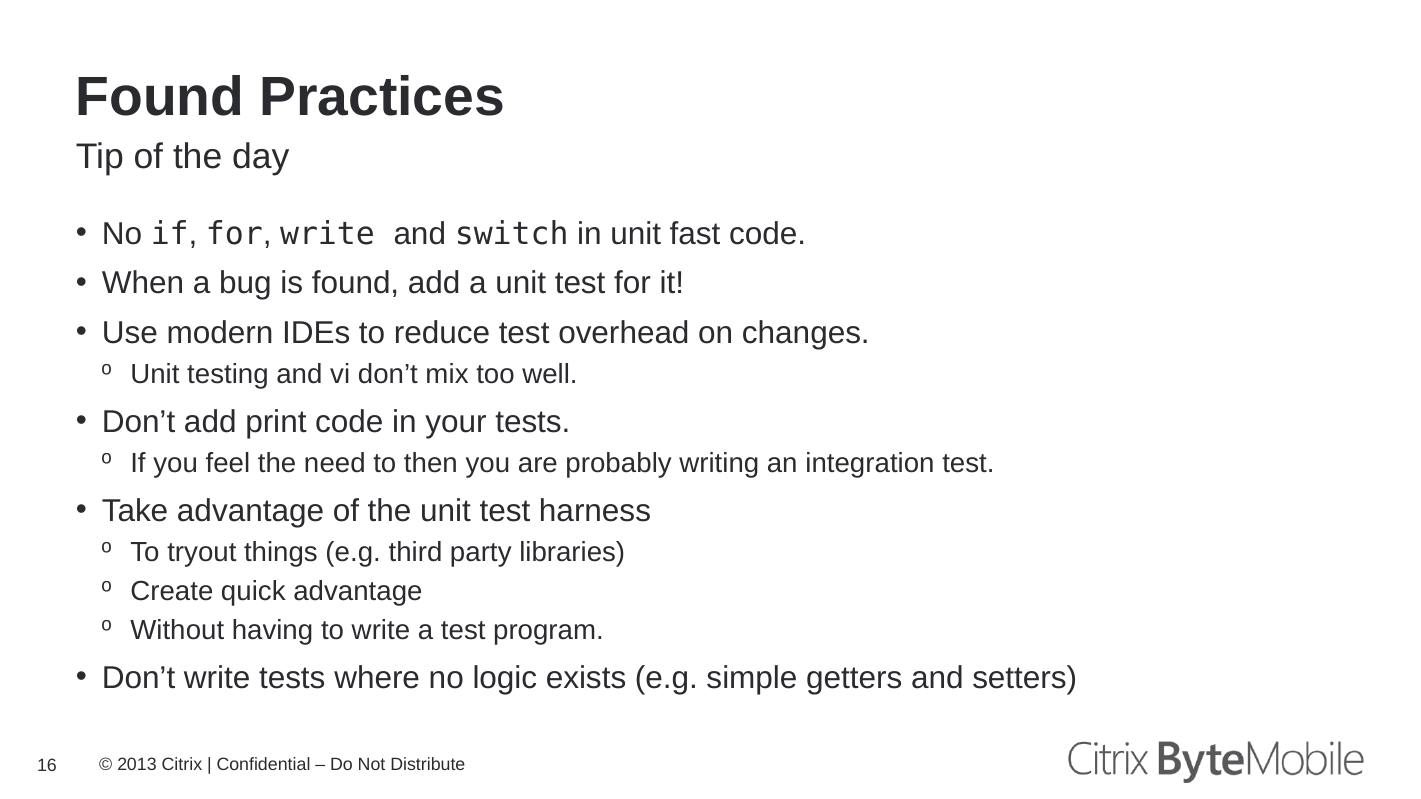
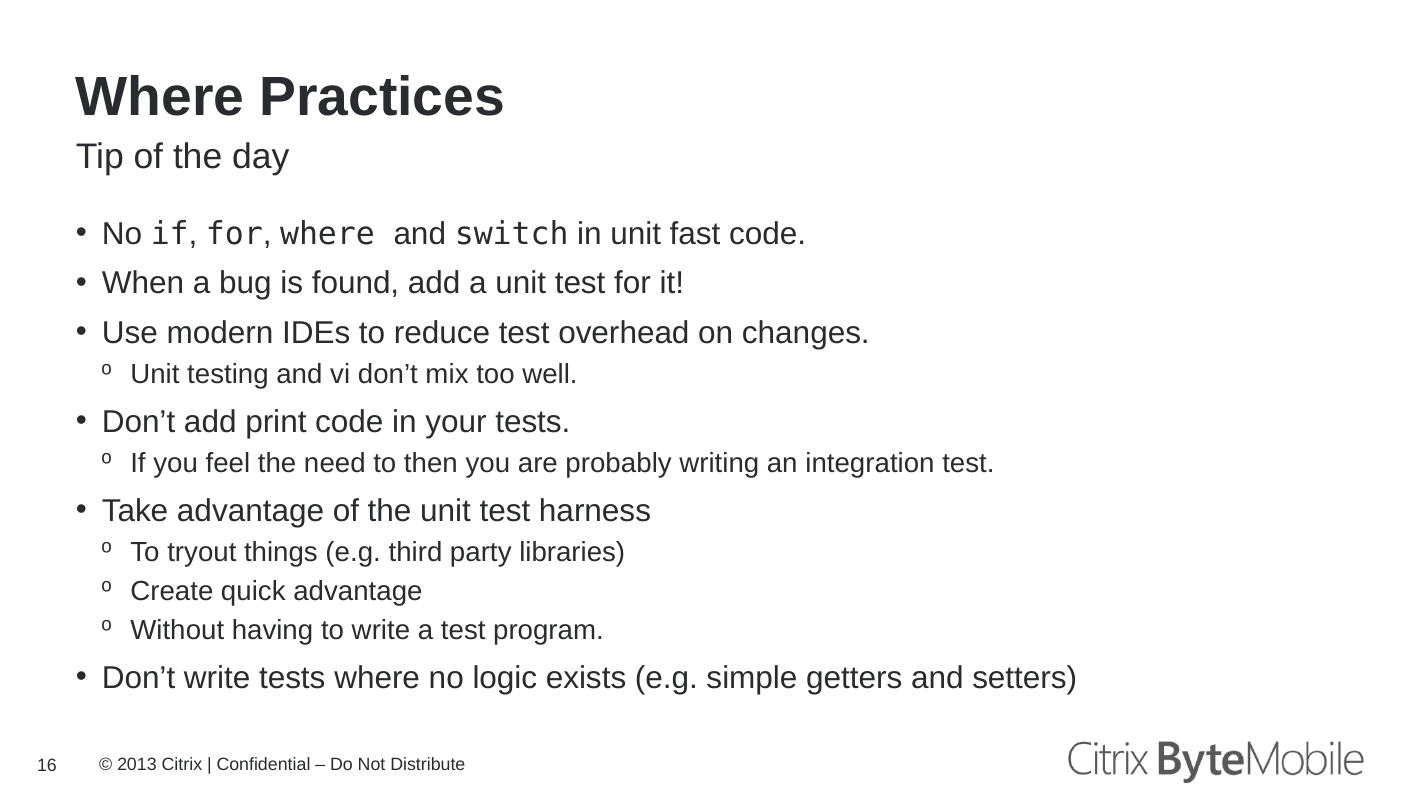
Found: Found -> Where (160, 97)
for write: write -> where (327, 234)
